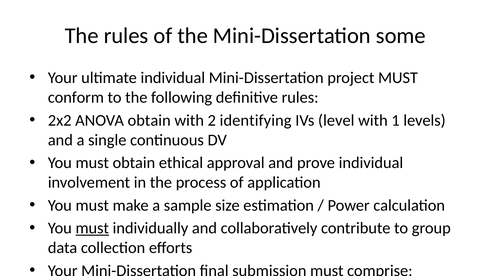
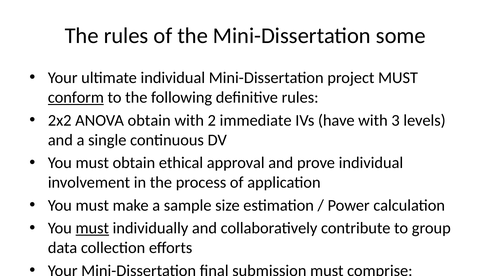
conform underline: none -> present (76, 98)
identifying: identifying -> immediate (256, 120)
level: level -> have (336, 120)
1: 1 -> 3 (396, 120)
